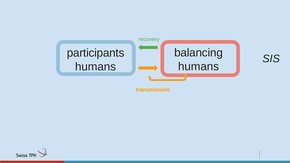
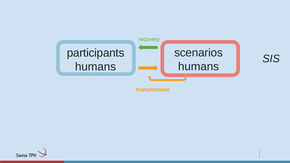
balancing: balancing -> scenarios (199, 53)
